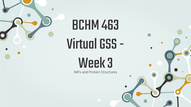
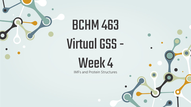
3: 3 -> 4 (110, 63)
